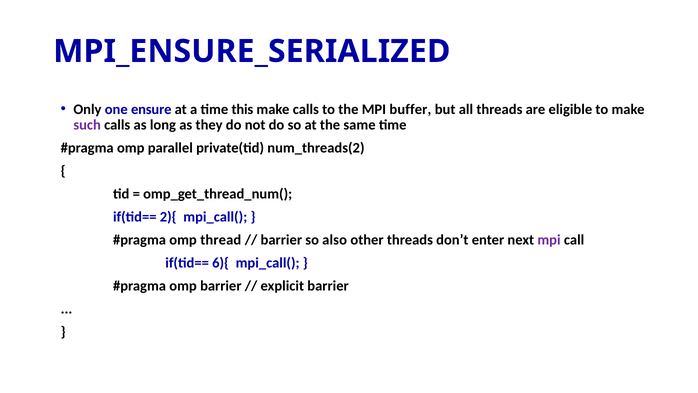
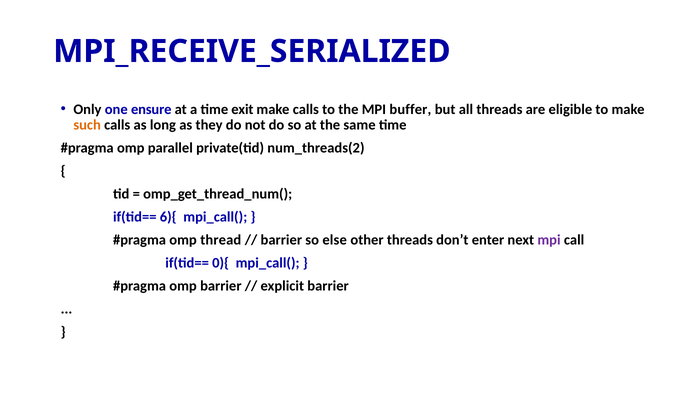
MPI_ENSURE_SERIALIZED: MPI_ENSURE_SERIALIZED -> MPI_RECEIVE_SERIALIZED (252, 51)
this: this -> exit (242, 109)
such colour: purple -> orange (87, 125)
2){: 2){ -> 6){ (168, 217)
also: also -> else (335, 240)
6){: 6){ -> 0){ (221, 263)
